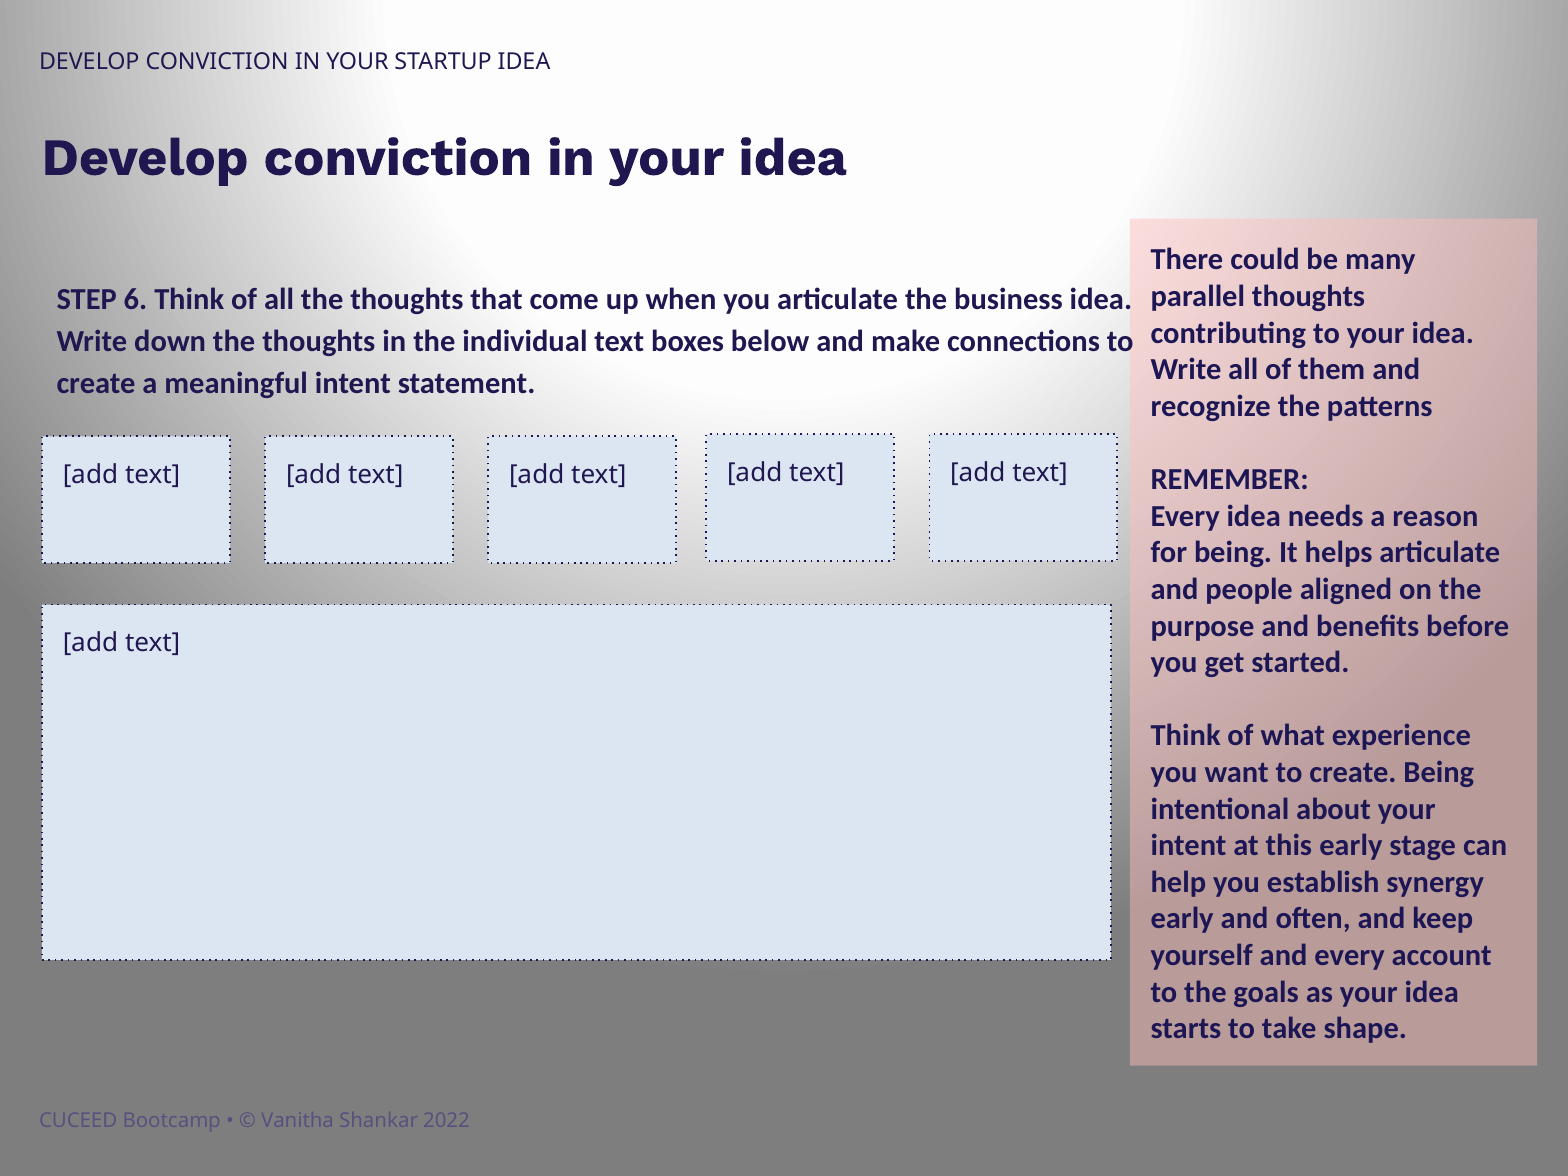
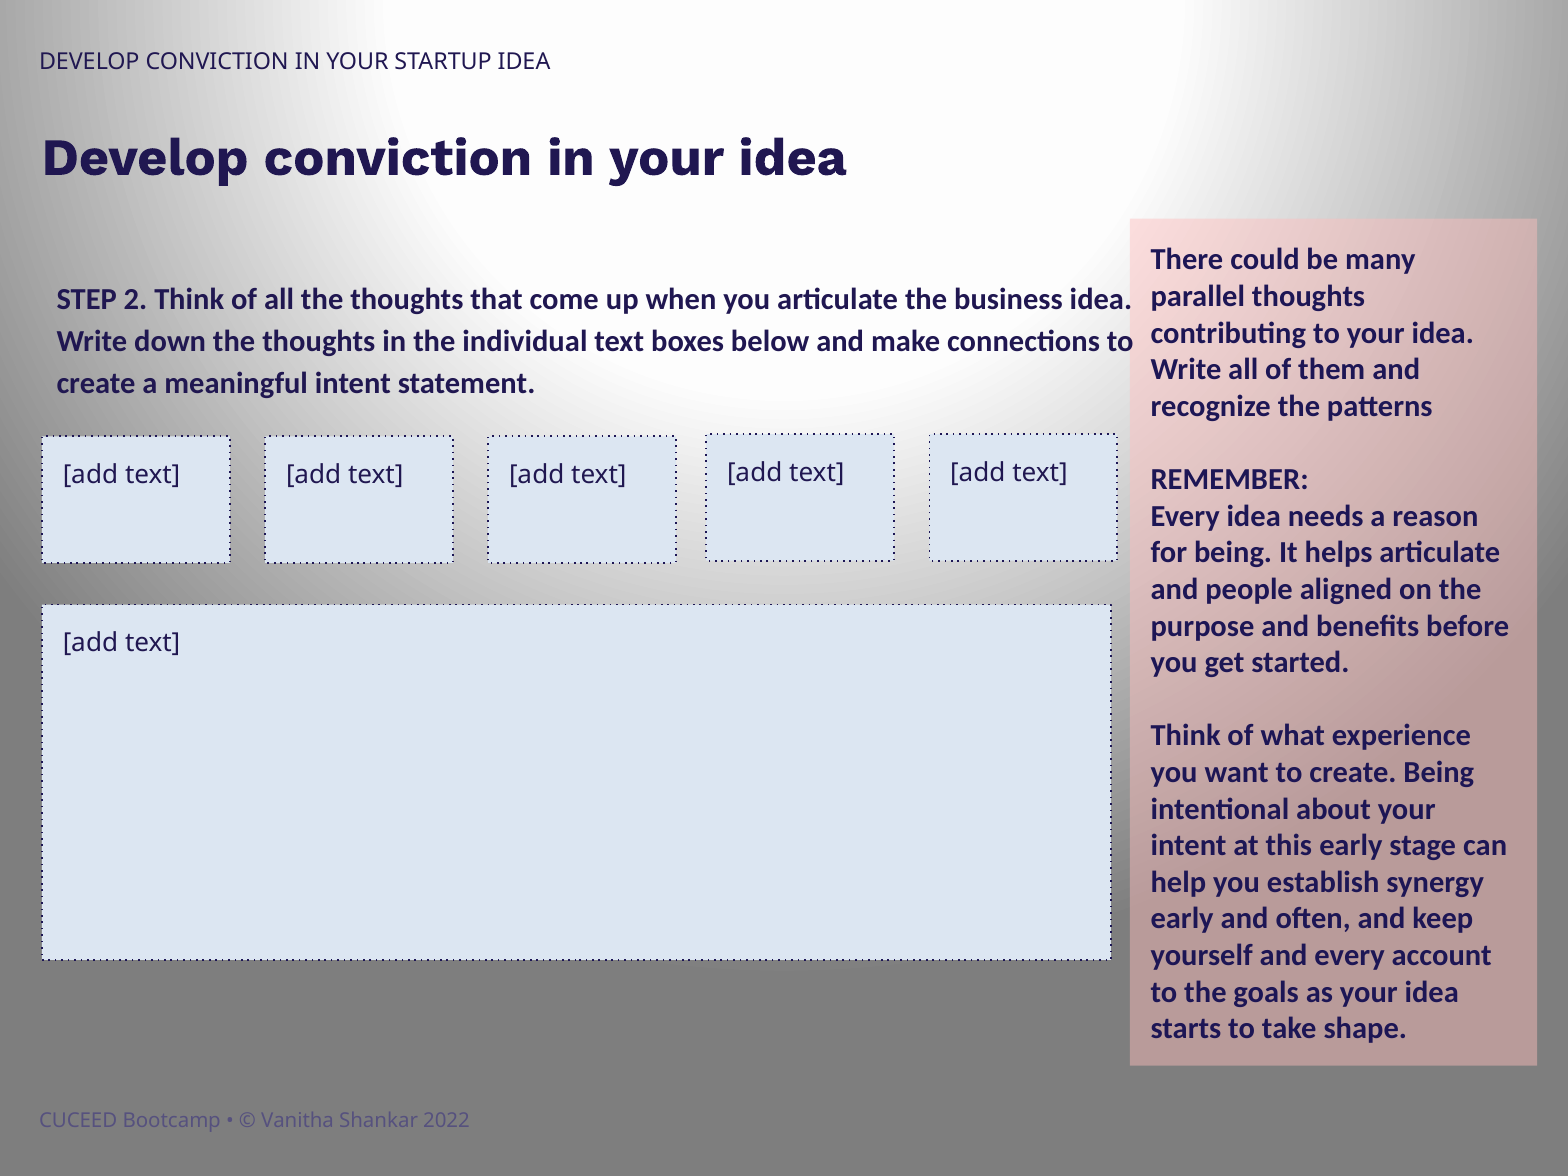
6: 6 -> 2 (136, 299)
